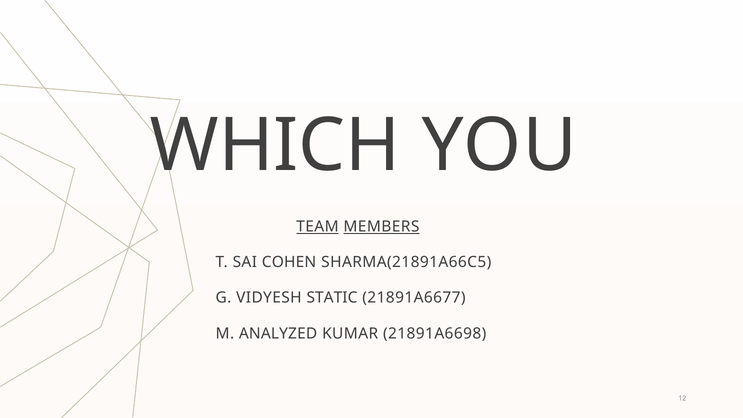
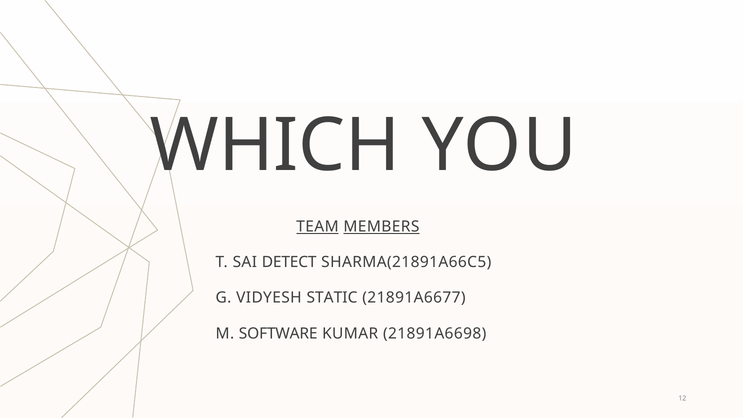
COHEN: COHEN -> DETECT (289, 262)
ANALYZED: ANALYZED -> SOFTWARE (278, 333)
